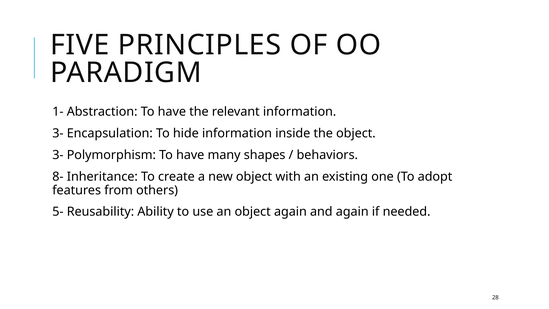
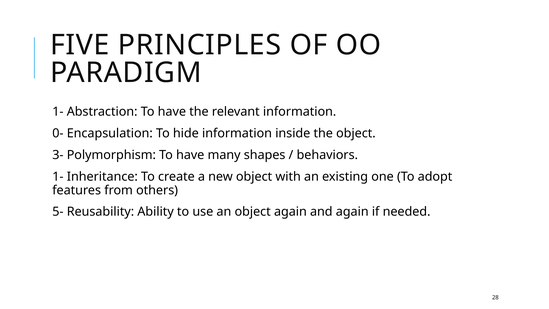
3-: 3- -> 0- (58, 133)
8-: 8- -> 1- (58, 176)
